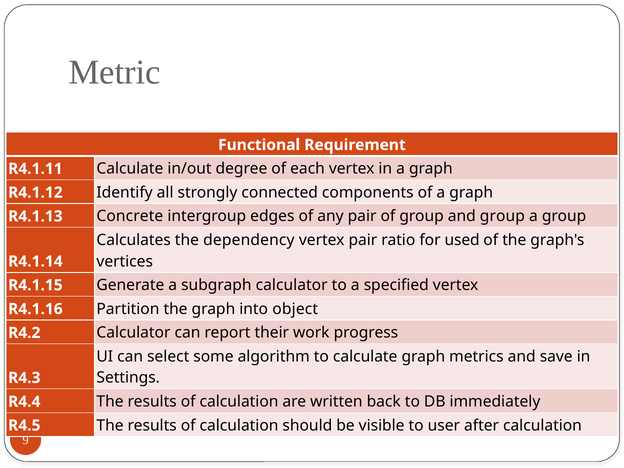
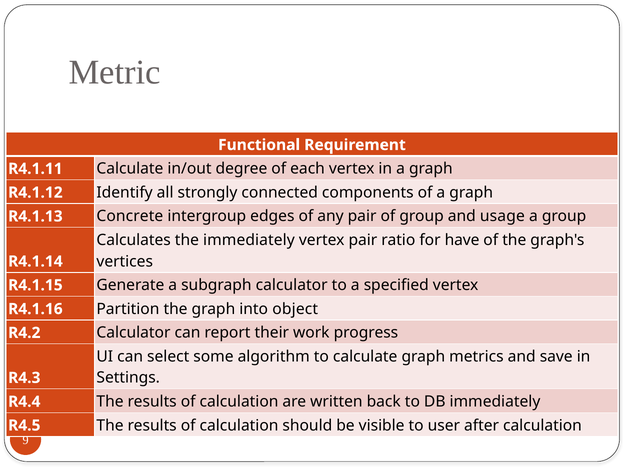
and group: group -> usage (502, 216)
the dependency: dependency -> immediately (249, 240)
used: used -> have (462, 240)
